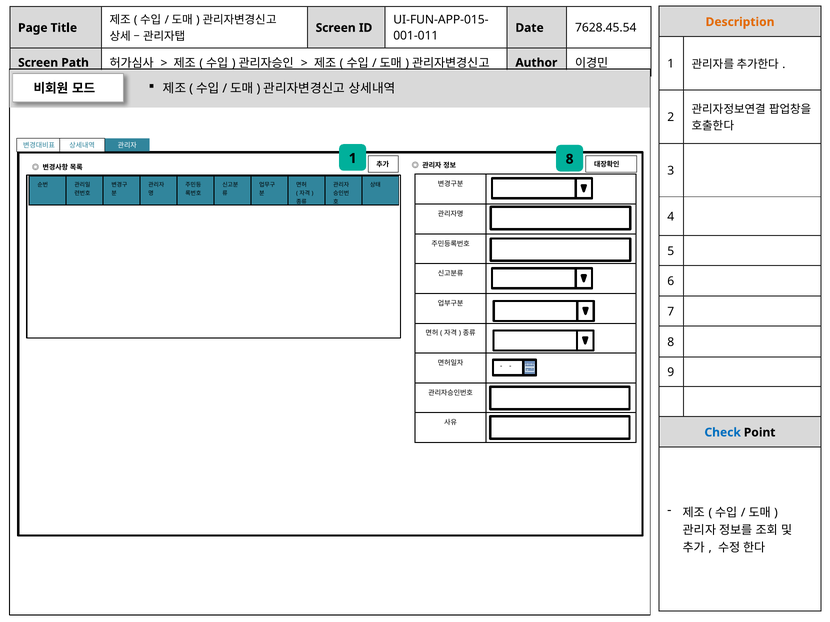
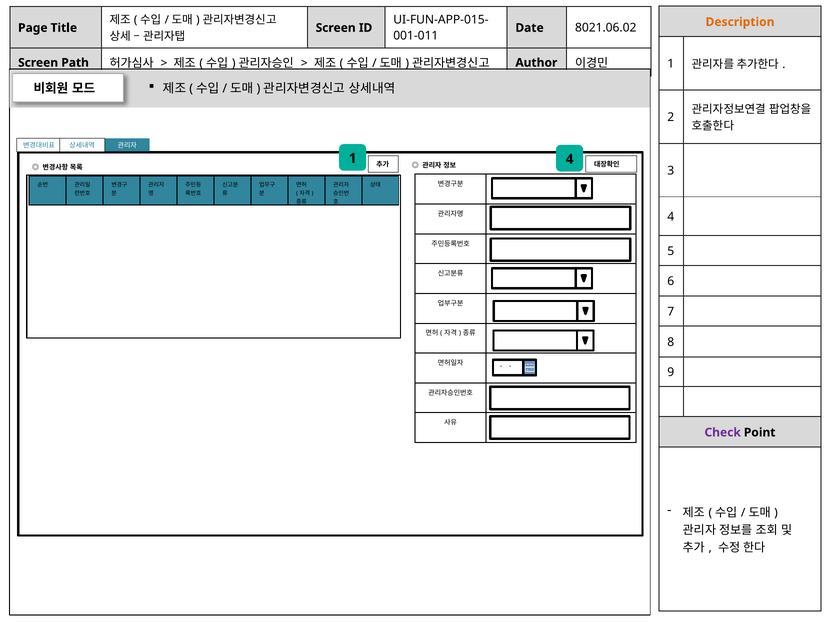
7628.45.54: 7628.45.54 -> 8021.06.02 (606, 28)
1 8: 8 -> 4 (570, 159)
Check colour: blue -> purple (723, 433)
